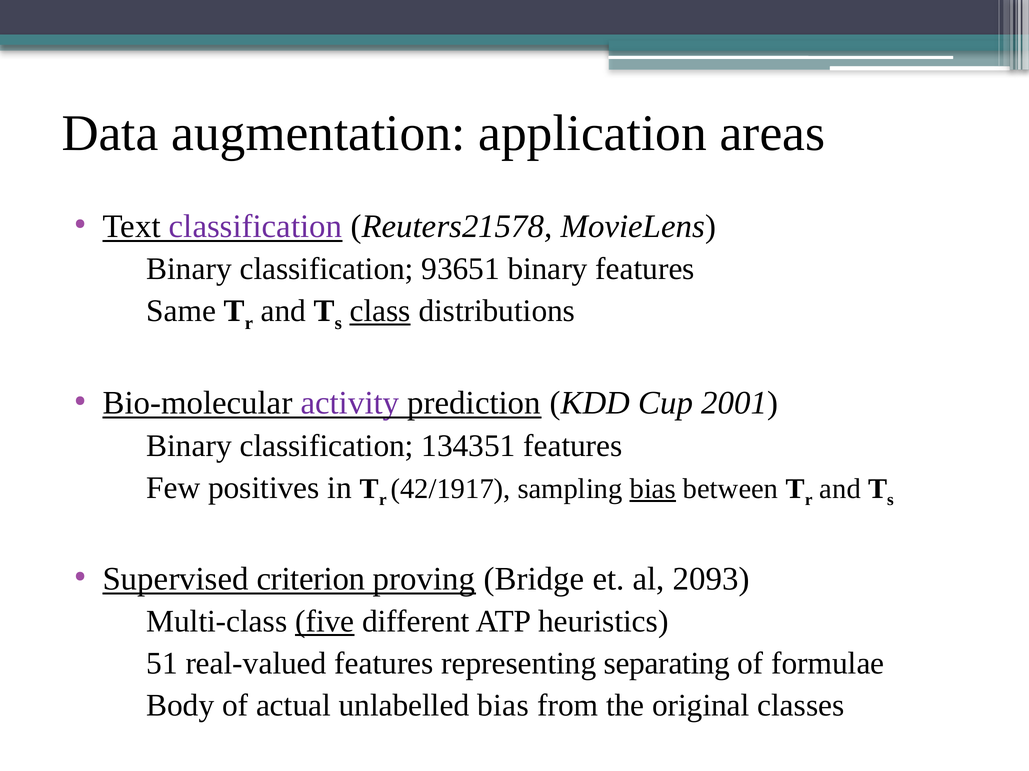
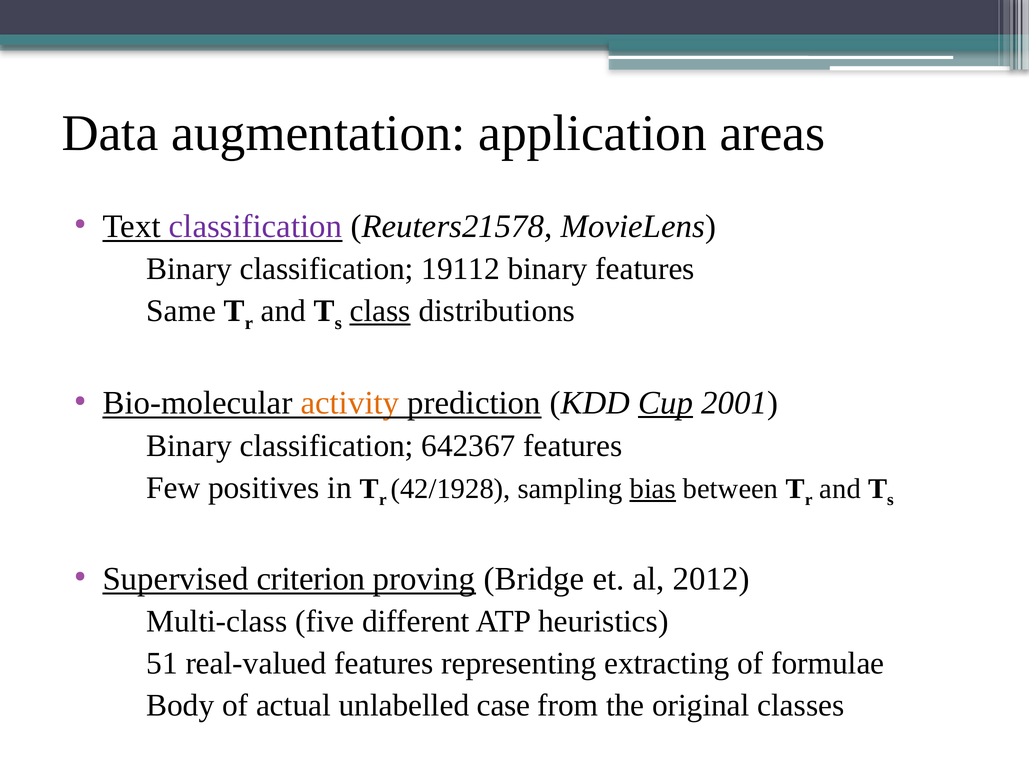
93651: 93651 -> 19112 (461, 269)
activity colour: purple -> orange (350, 403)
Cup underline: none -> present (666, 403)
134351: 134351 -> 642367 (468, 446)
42/1917: 42/1917 -> 42/1928 (451, 489)
2093: 2093 -> 2012 (711, 579)
five underline: present -> none (325, 622)
separating: separating -> extracting (667, 664)
unlabelled bias: bias -> case (503, 706)
